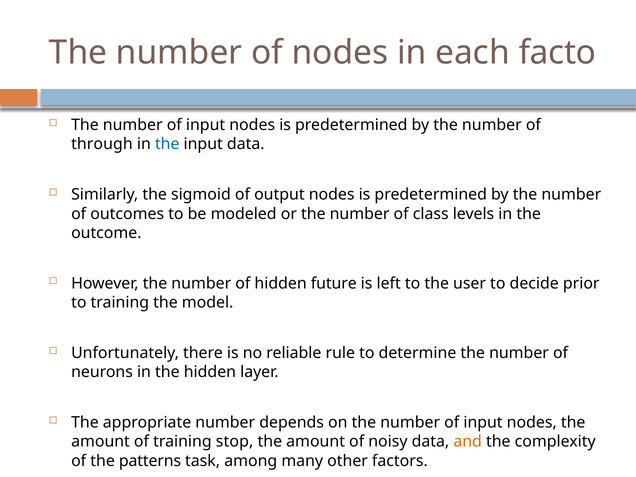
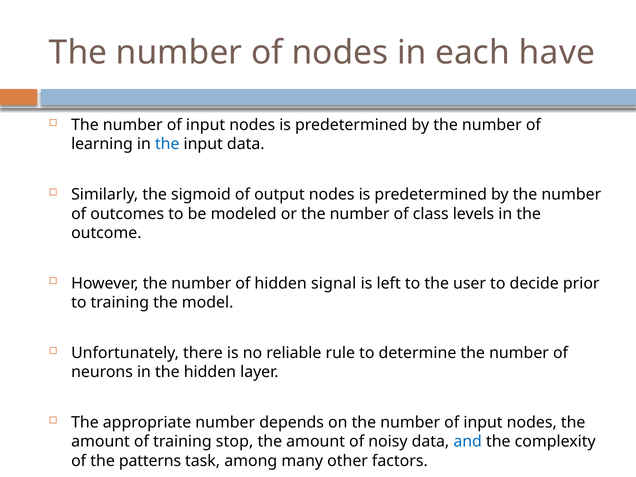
facto: facto -> have (557, 53)
through: through -> learning (102, 144)
future: future -> signal (334, 283)
and colour: orange -> blue (468, 442)
